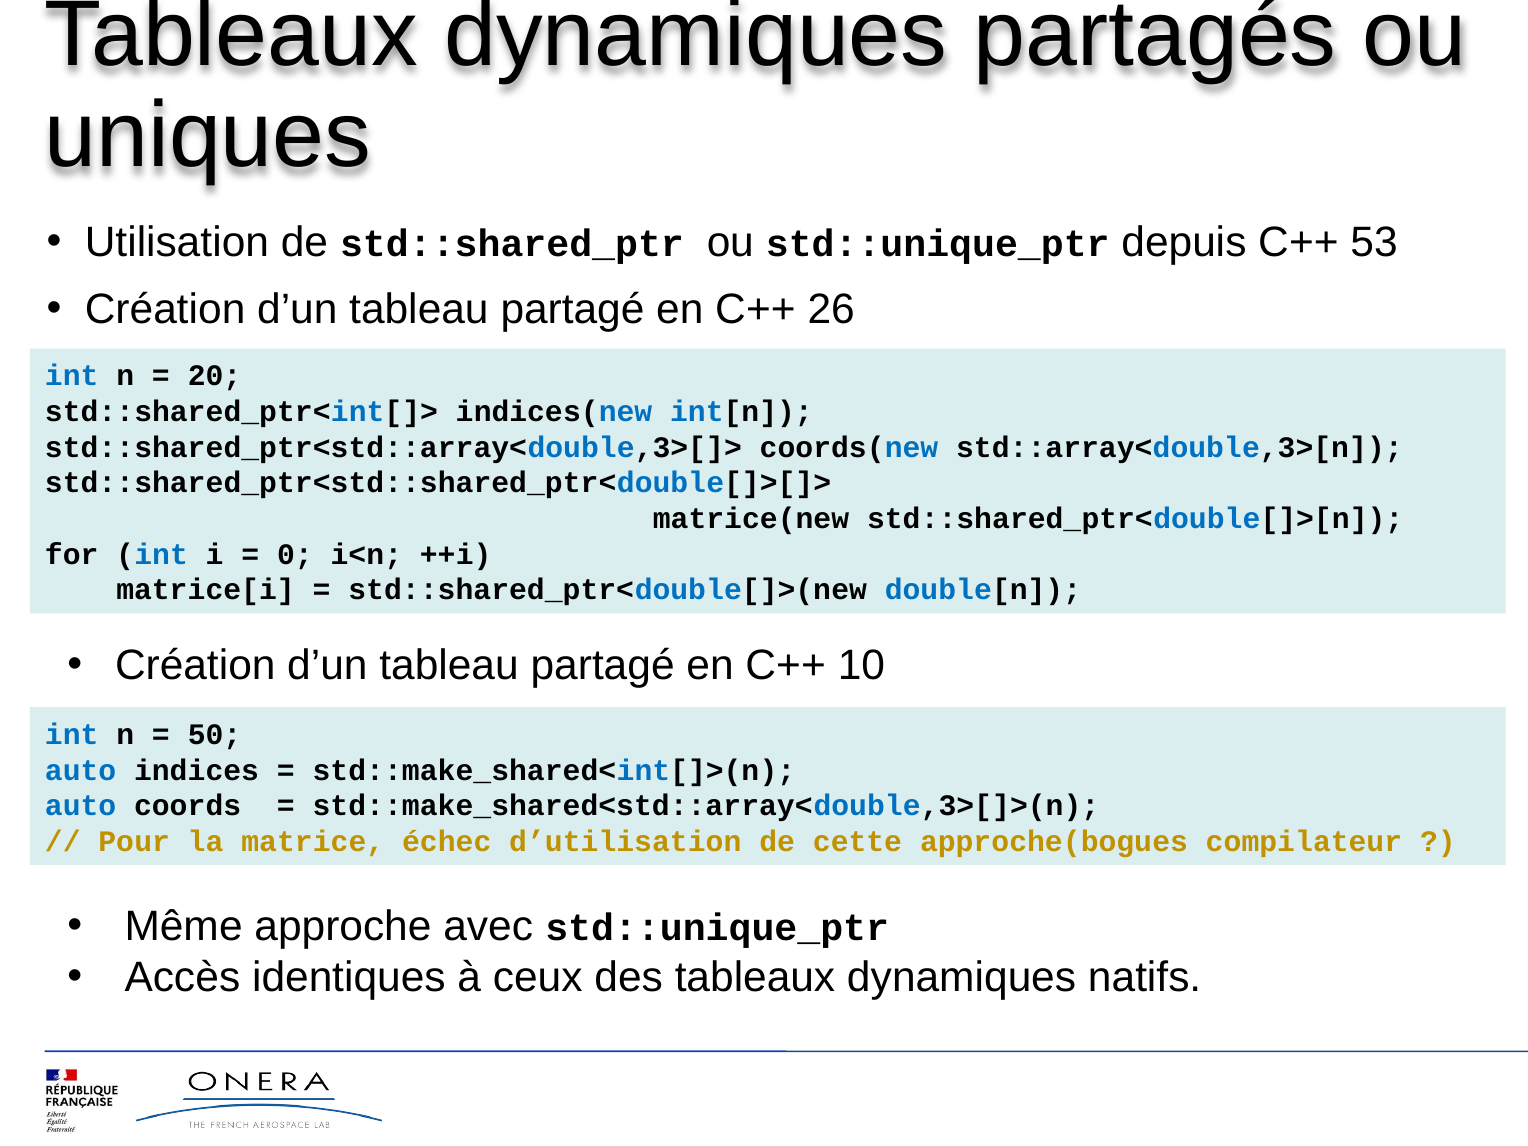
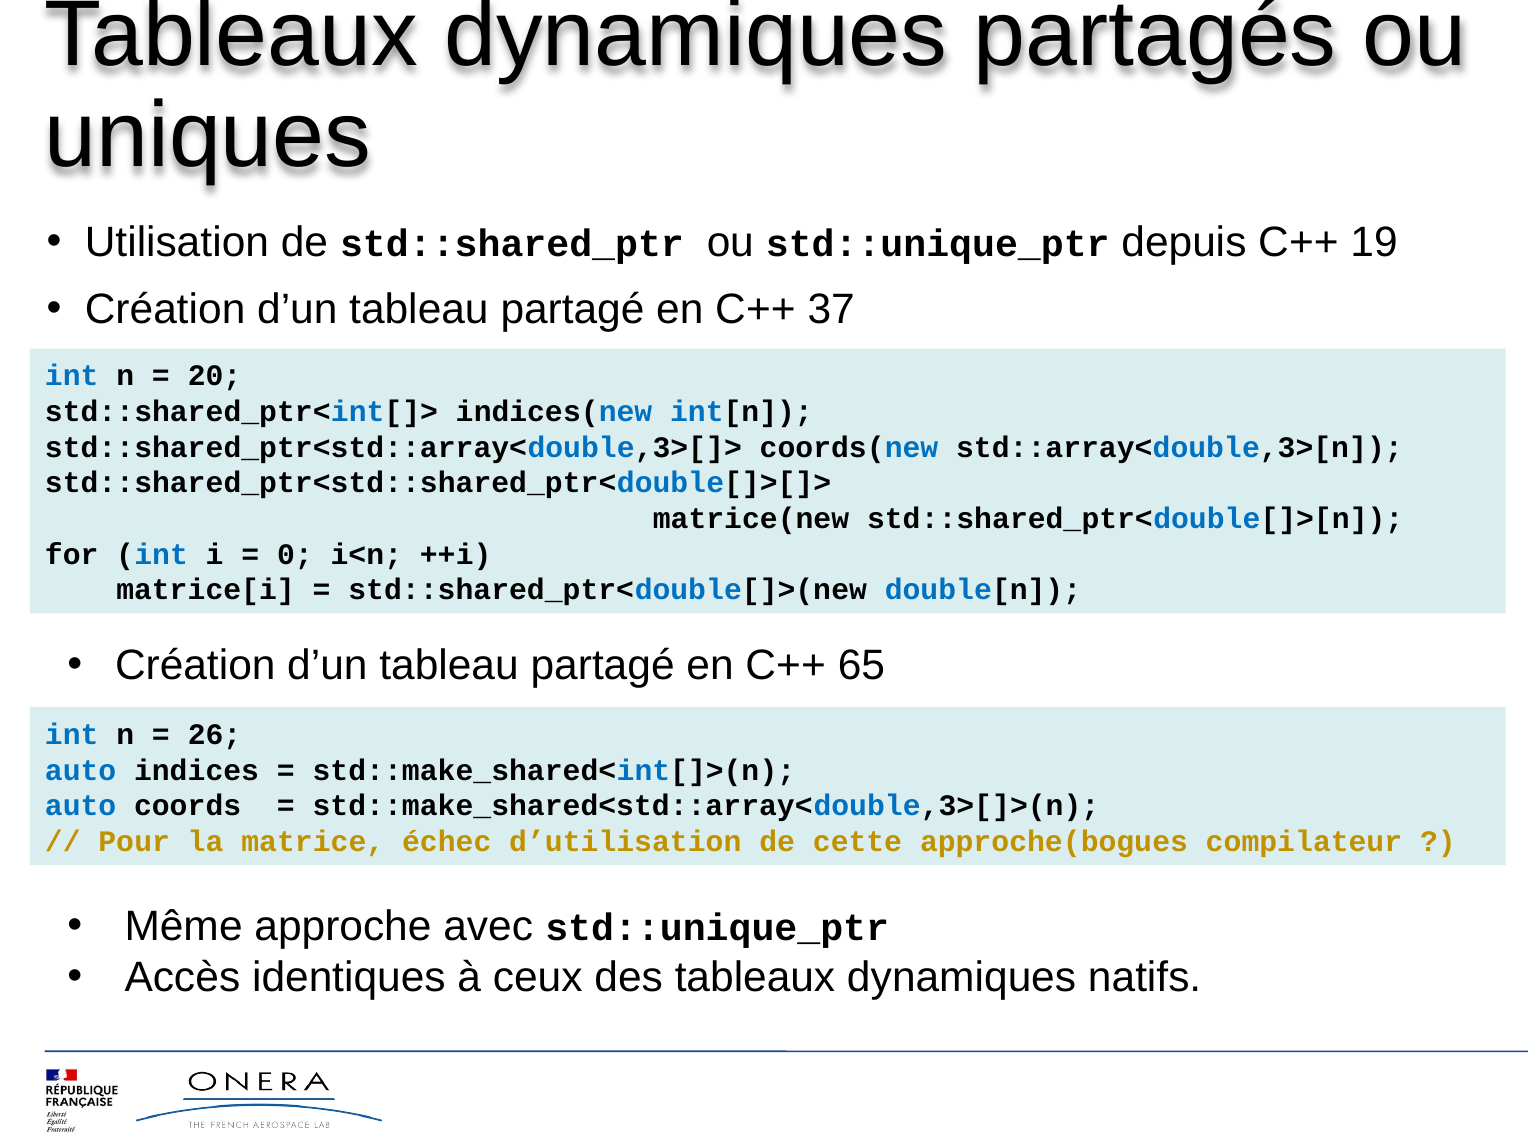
53: 53 -> 19 (1374, 242)
26: 26 -> 37 (831, 309)
10: 10 -> 65 (861, 665)
50: 50 -> 26 (215, 735)
